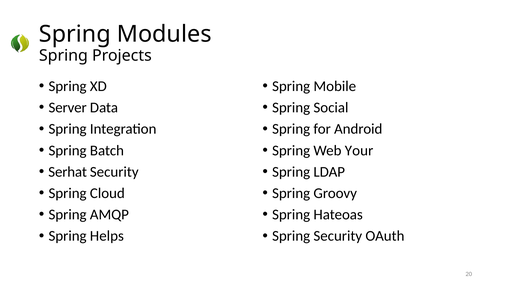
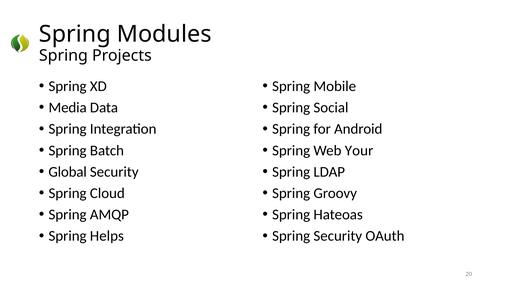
Server: Server -> Media (68, 108)
Serhat: Serhat -> Global (68, 172)
